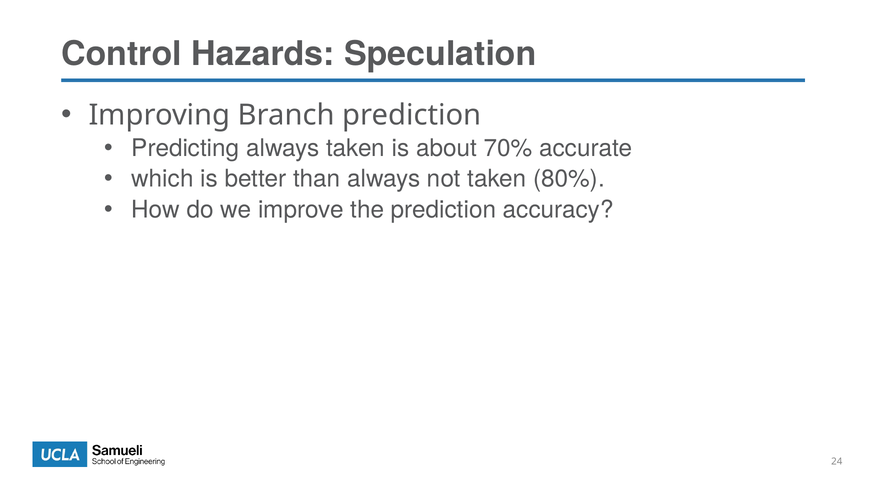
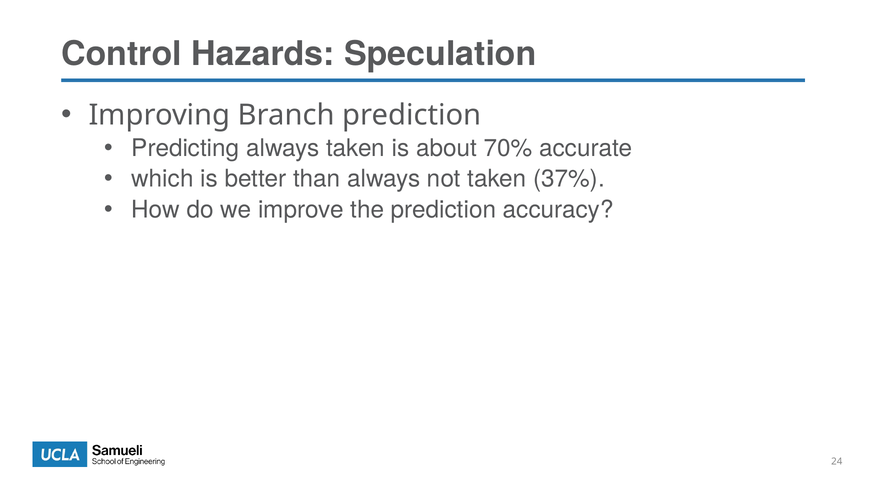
80%: 80% -> 37% (569, 179)
